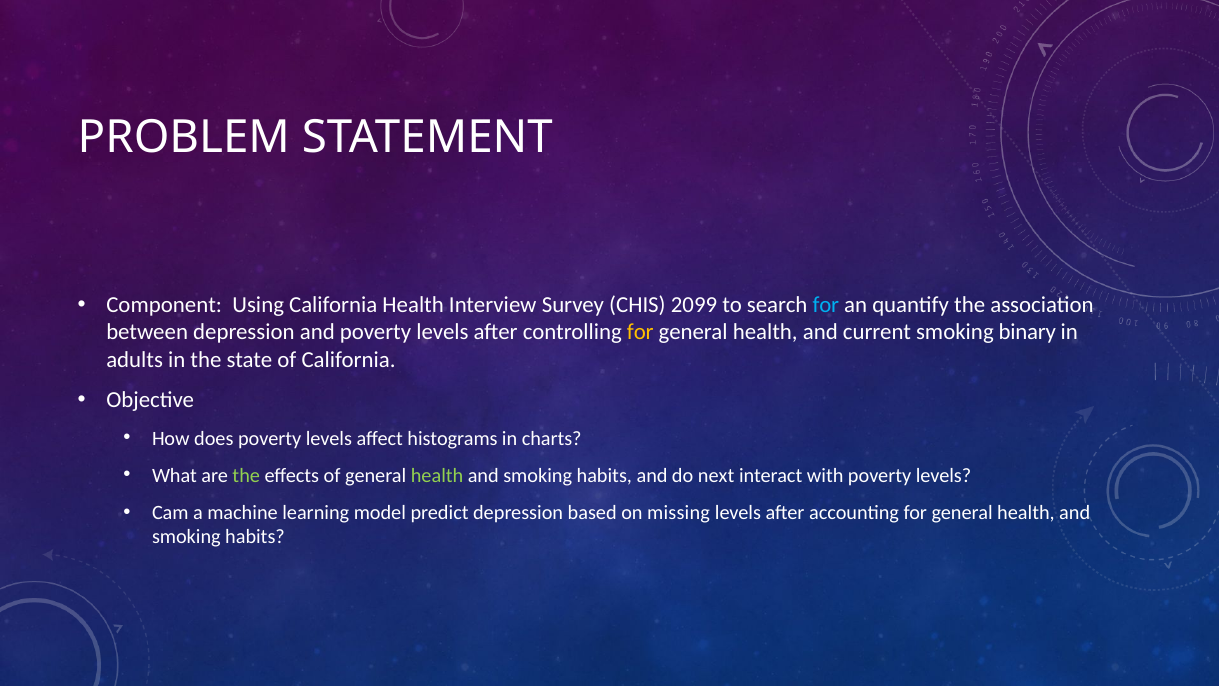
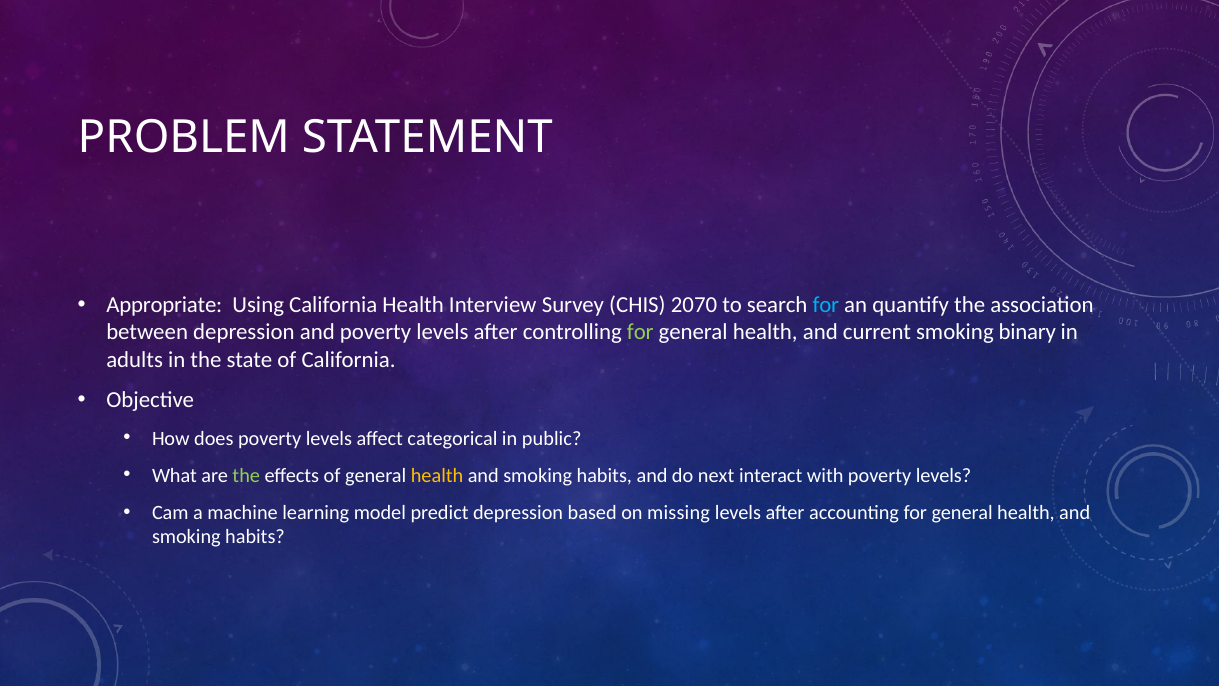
Component: Component -> Appropriate (164, 305)
2099: 2099 -> 2070 (694, 305)
for colour: yellow -> light green (640, 332)
histograms: histograms -> categorical (452, 438)
charts: charts -> public (552, 438)
health colour: light green -> yellow (437, 475)
